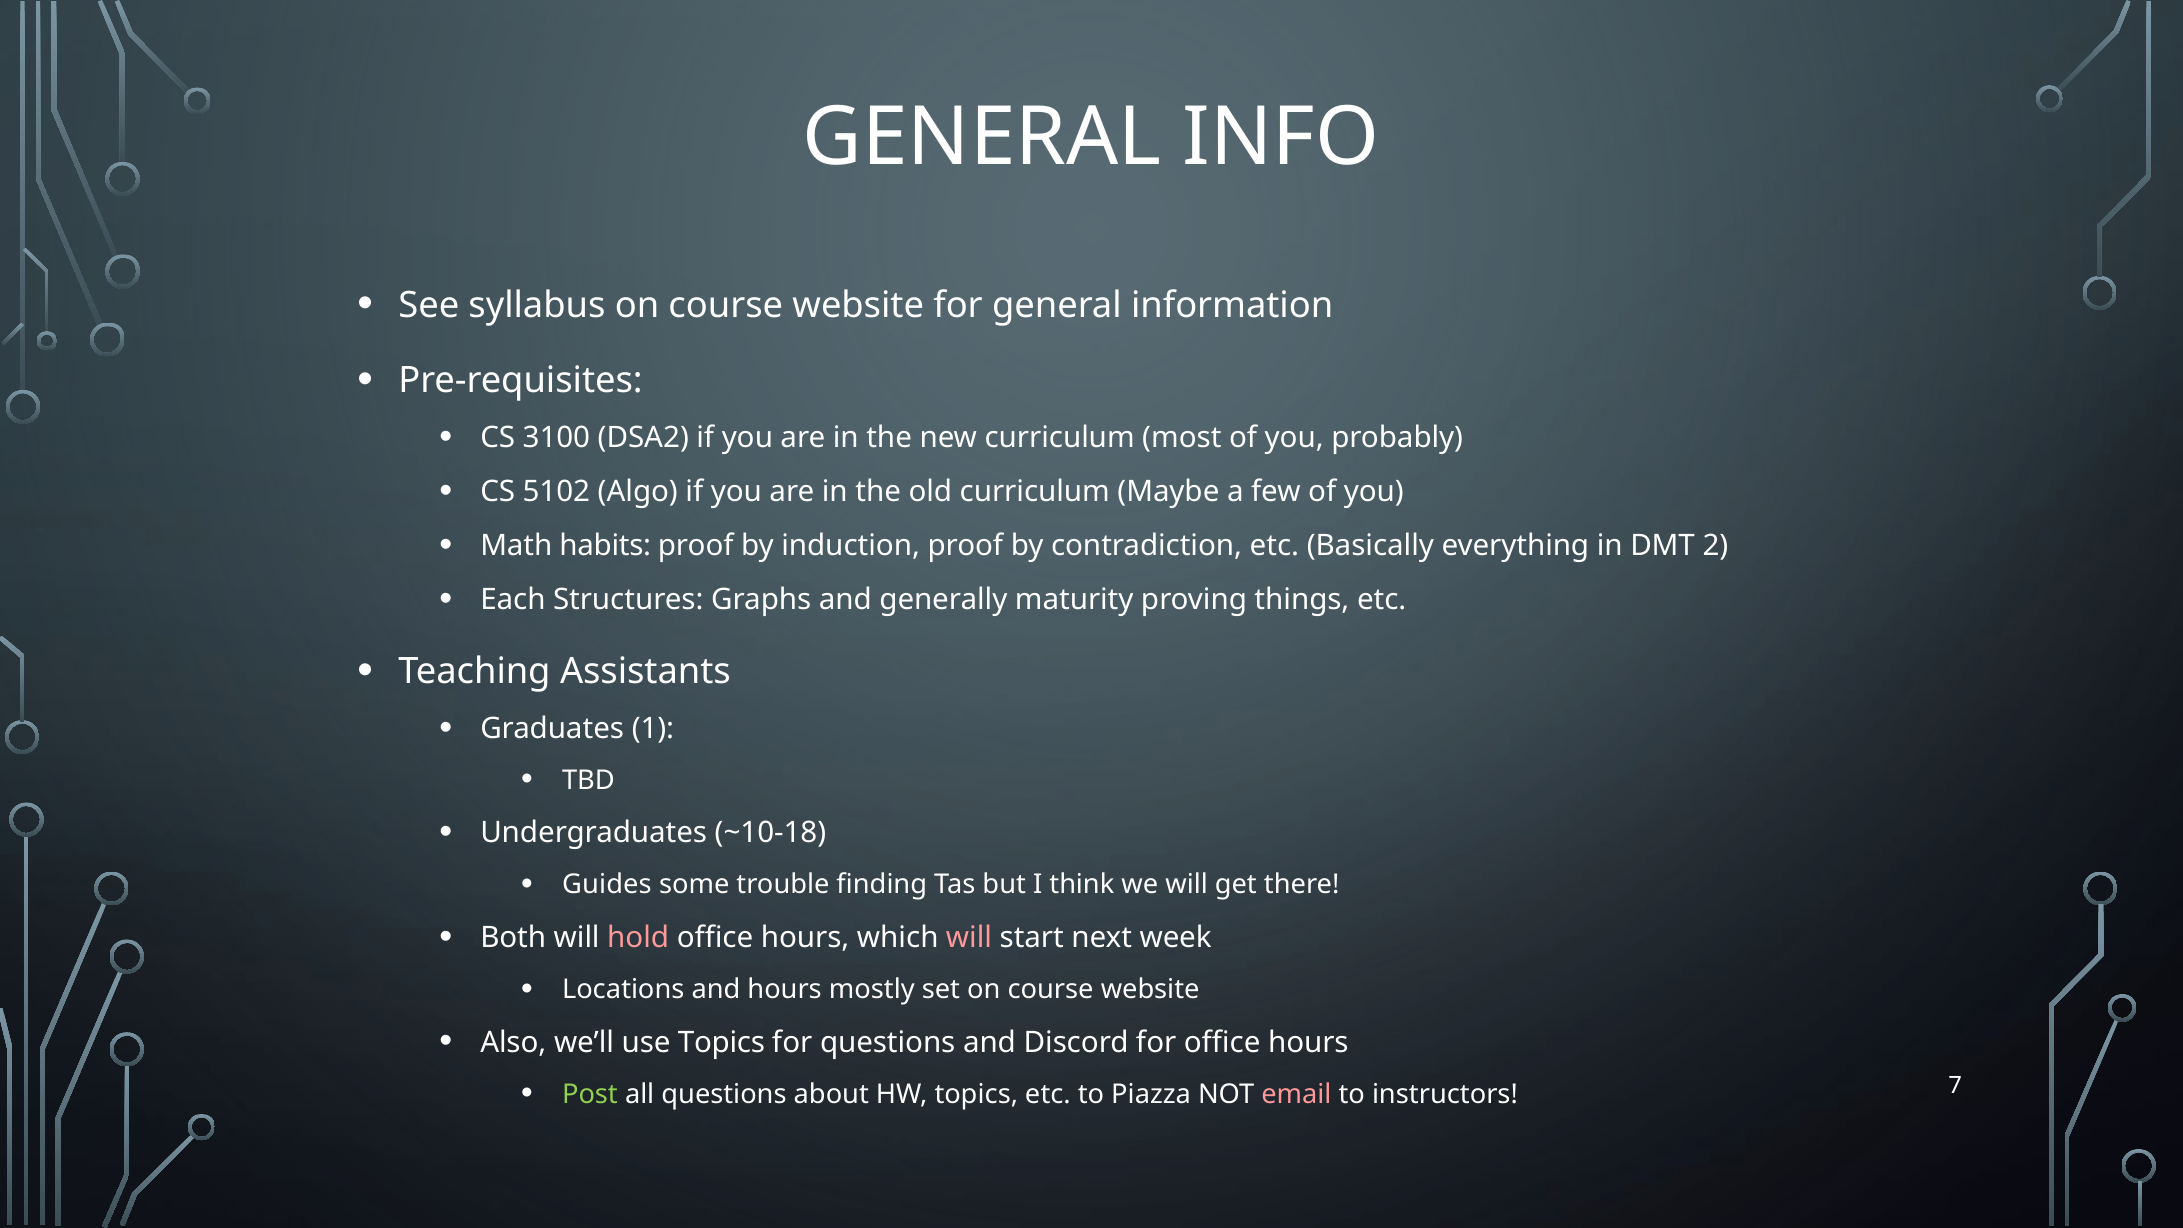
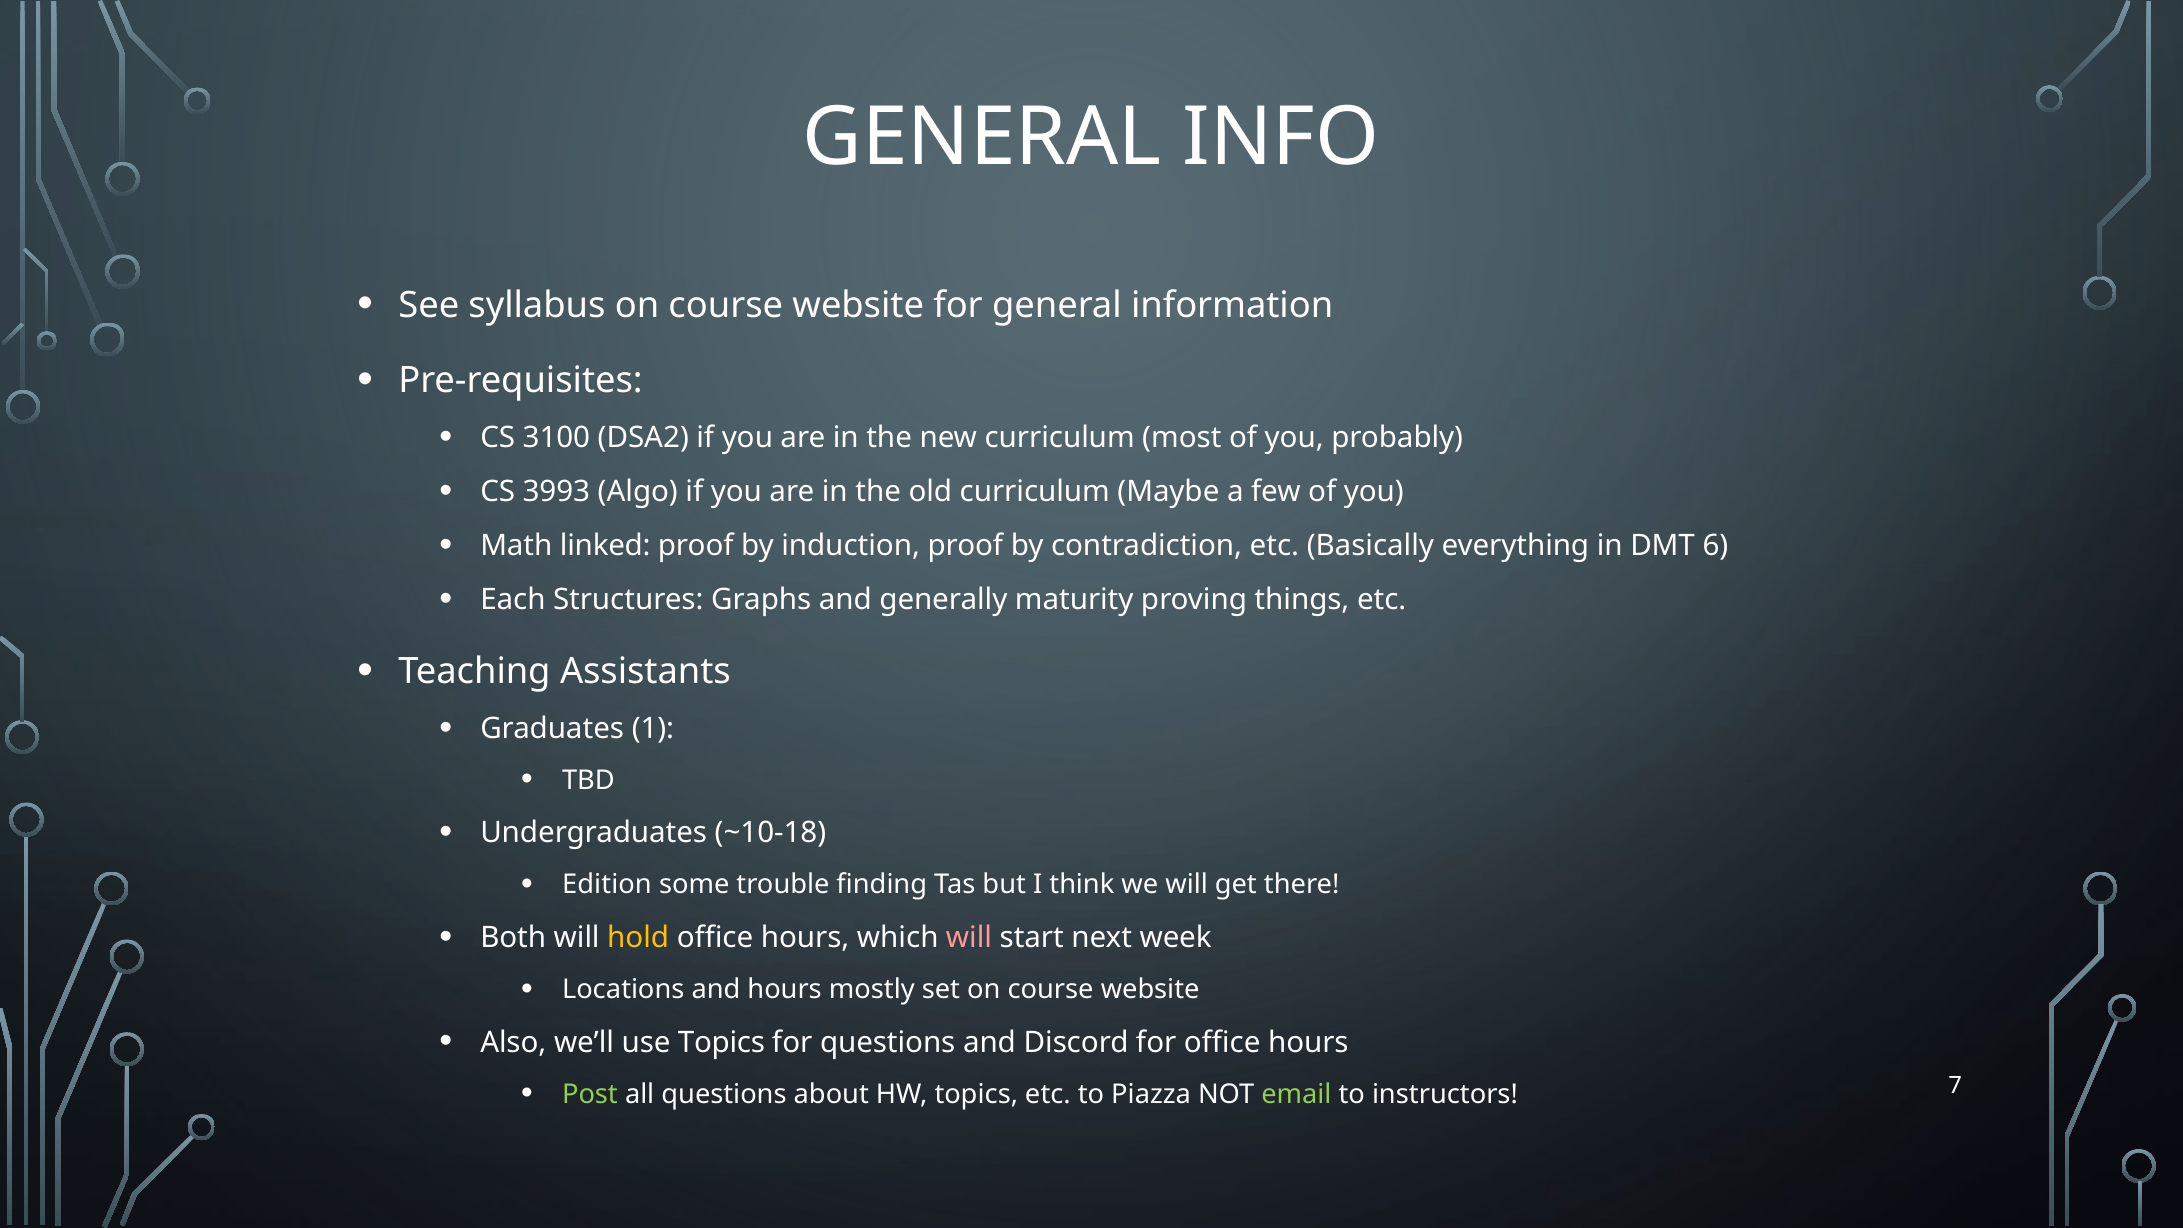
5102: 5102 -> 3993 (556, 492)
habits: habits -> linked (605, 546)
2: 2 -> 6 (1716, 546)
Guides: Guides -> Edition (607, 885)
hold colour: pink -> yellow (638, 938)
email colour: pink -> light green (1296, 1094)
